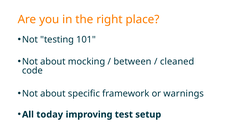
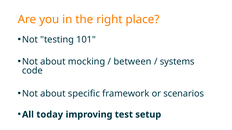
cleaned: cleaned -> systems (177, 62)
warnings: warnings -> scenarios (184, 94)
